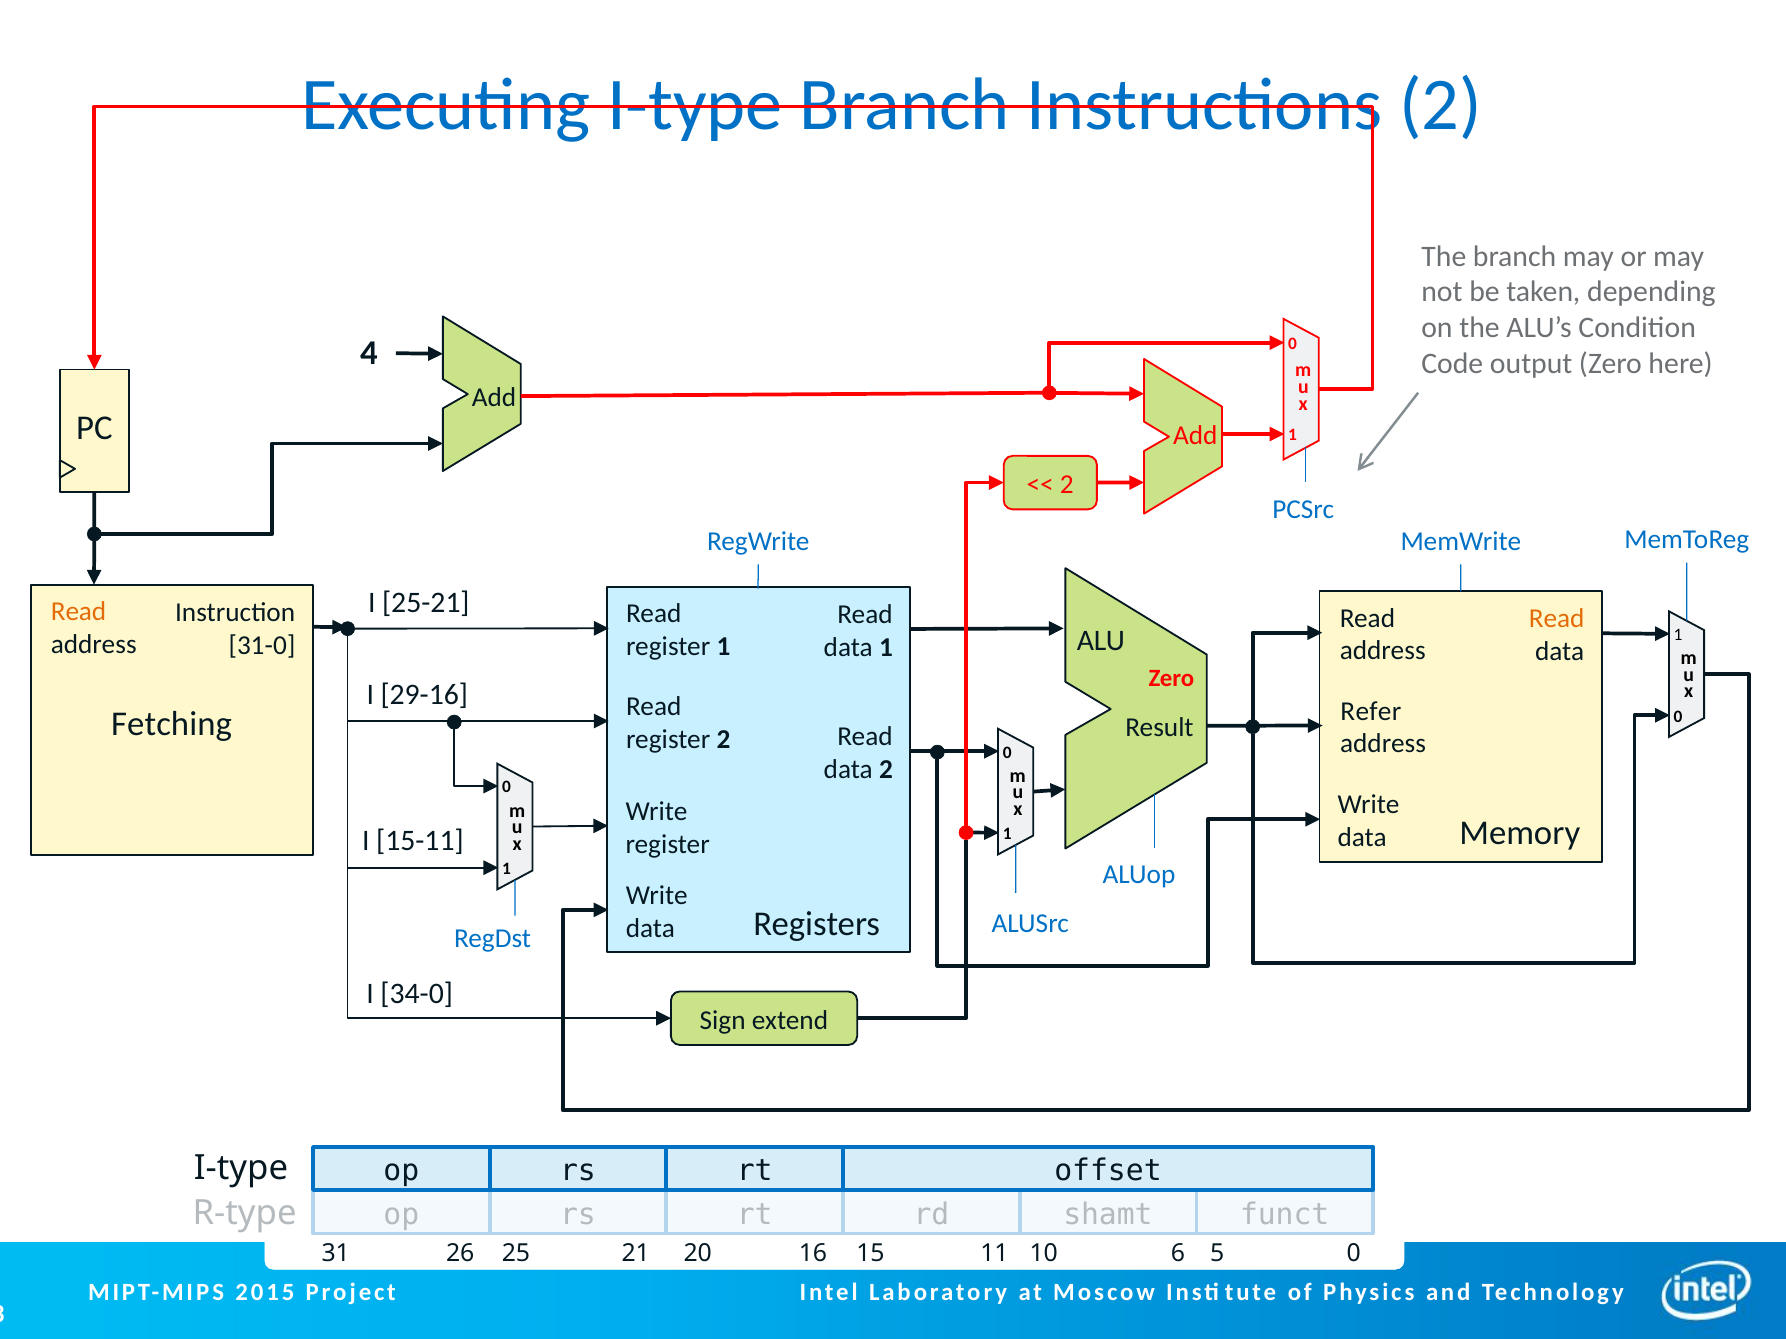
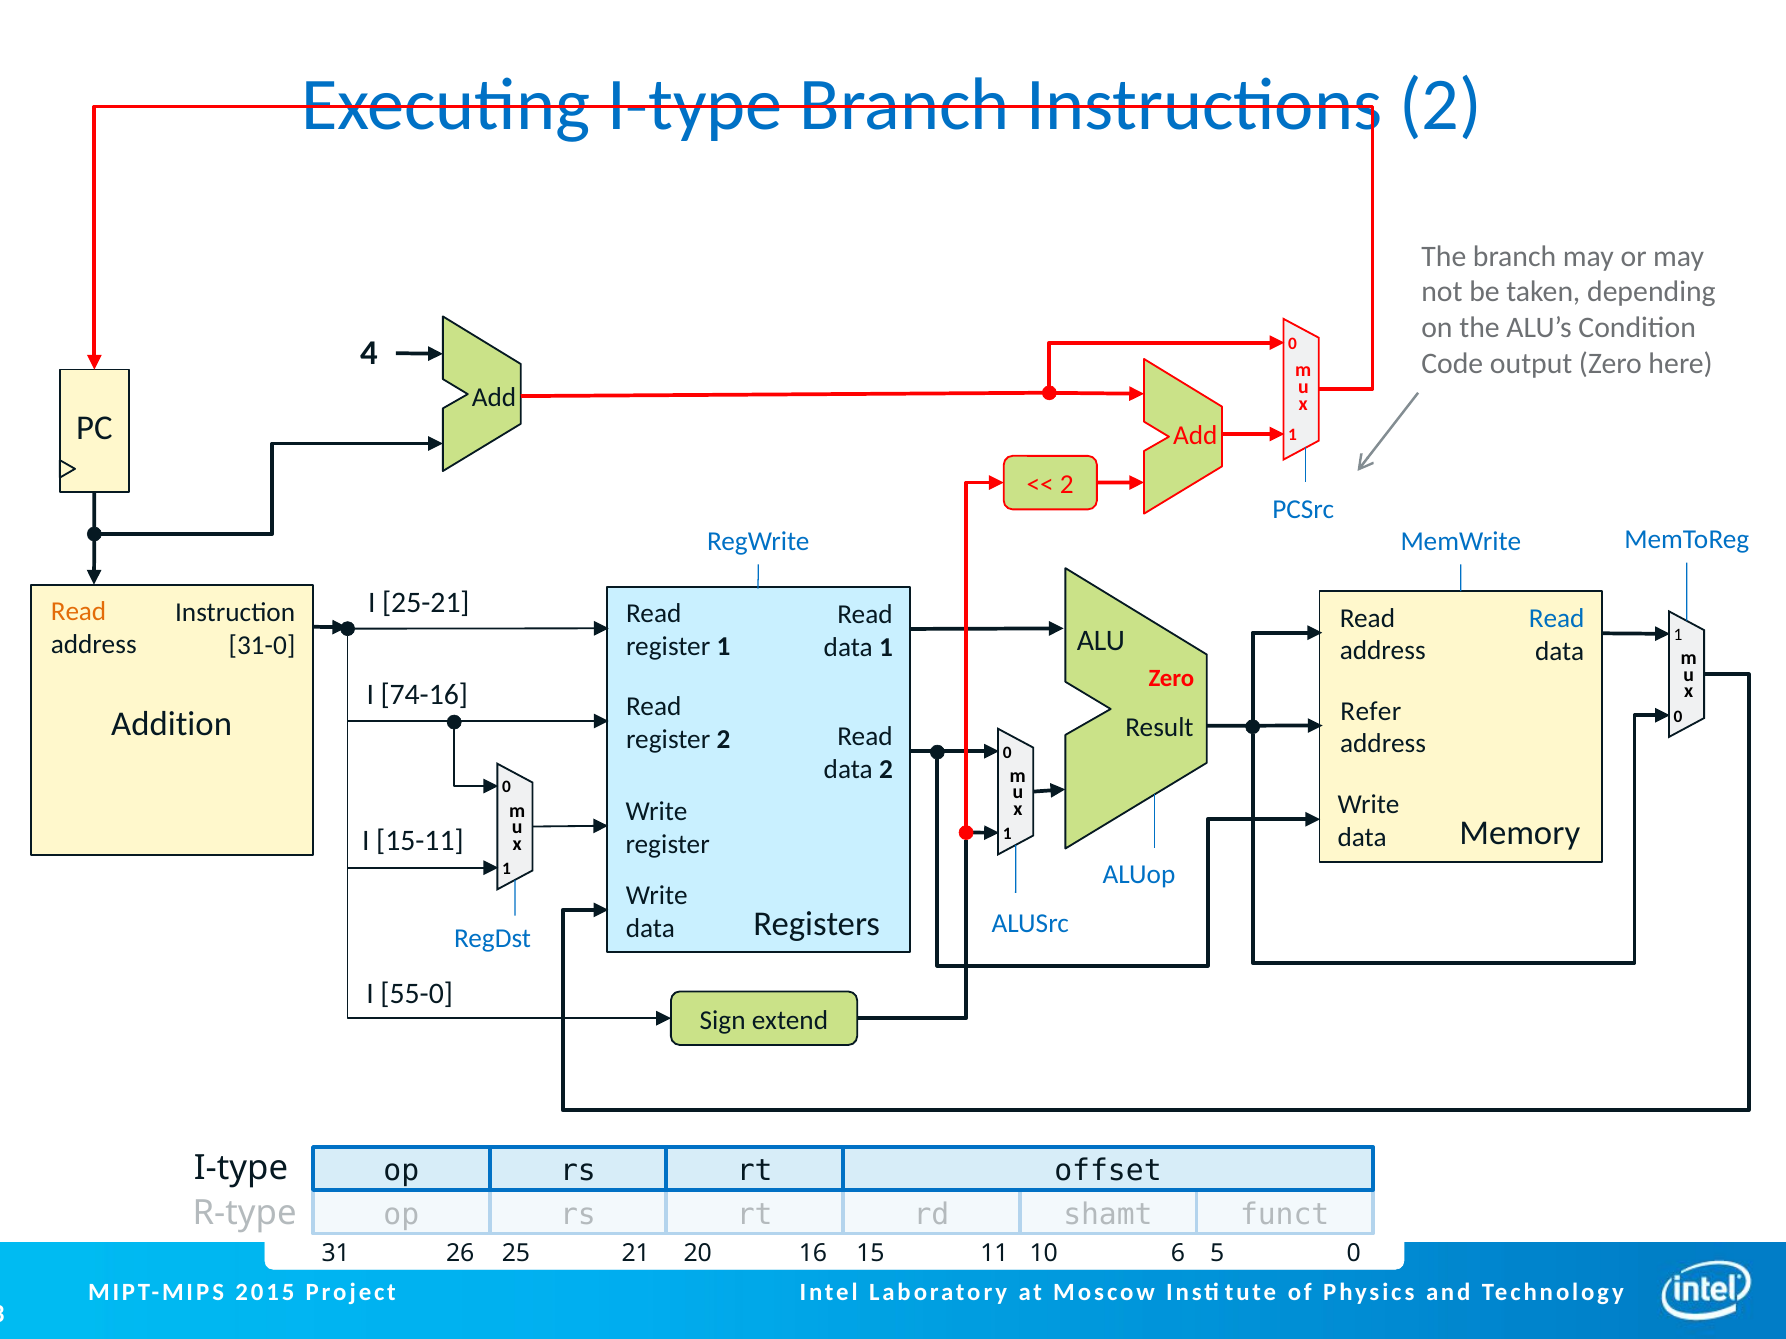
Read colour: orange -> blue (1557, 619)
29-16: 29-16 -> 74-16 (424, 695)
Fetching: Fetching -> Addition (172, 724)
34-0: 34-0 -> 55-0 (417, 994)
